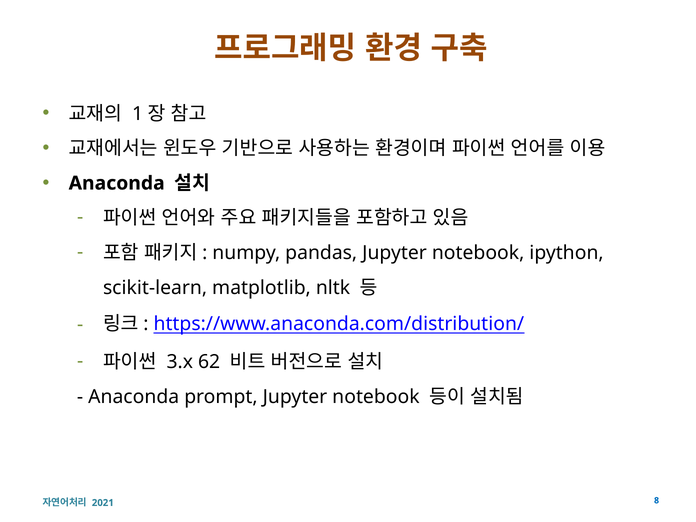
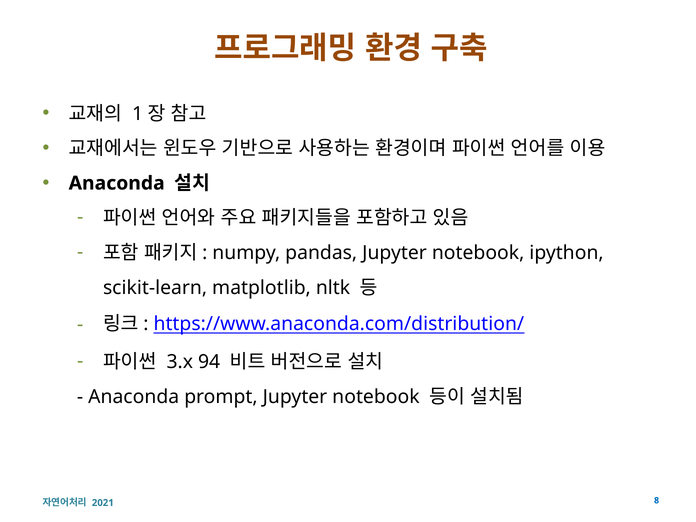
62: 62 -> 94 (209, 362)
